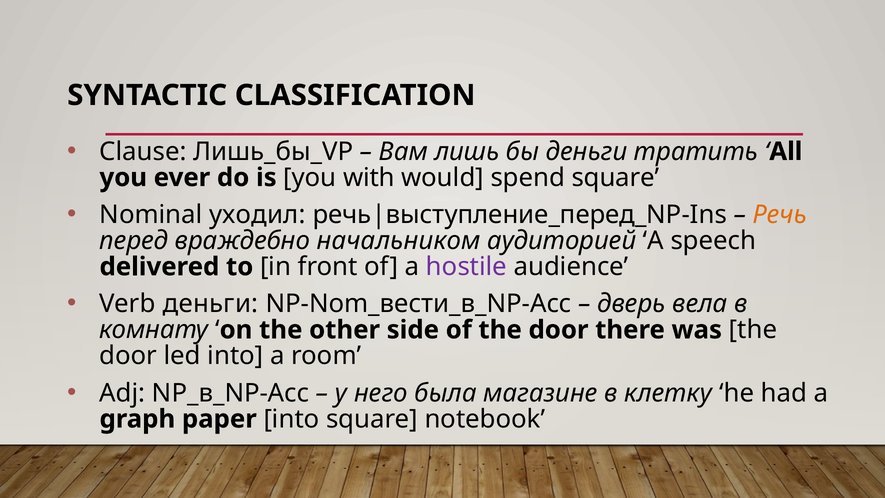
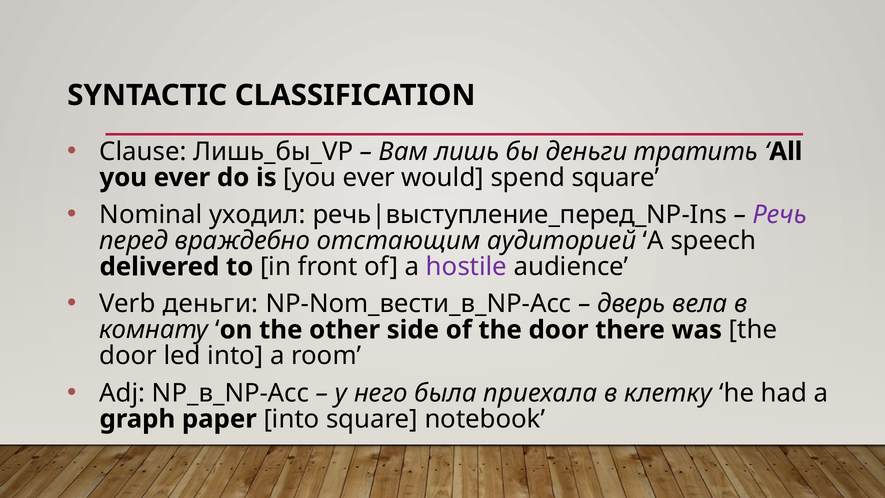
is you with: with -> ever (369, 178)
Речь colour: orange -> purple (780, 215)
начальником: начальником -> отстающим (399, 241)
магазине: магазине -> приехала (540, 393)
